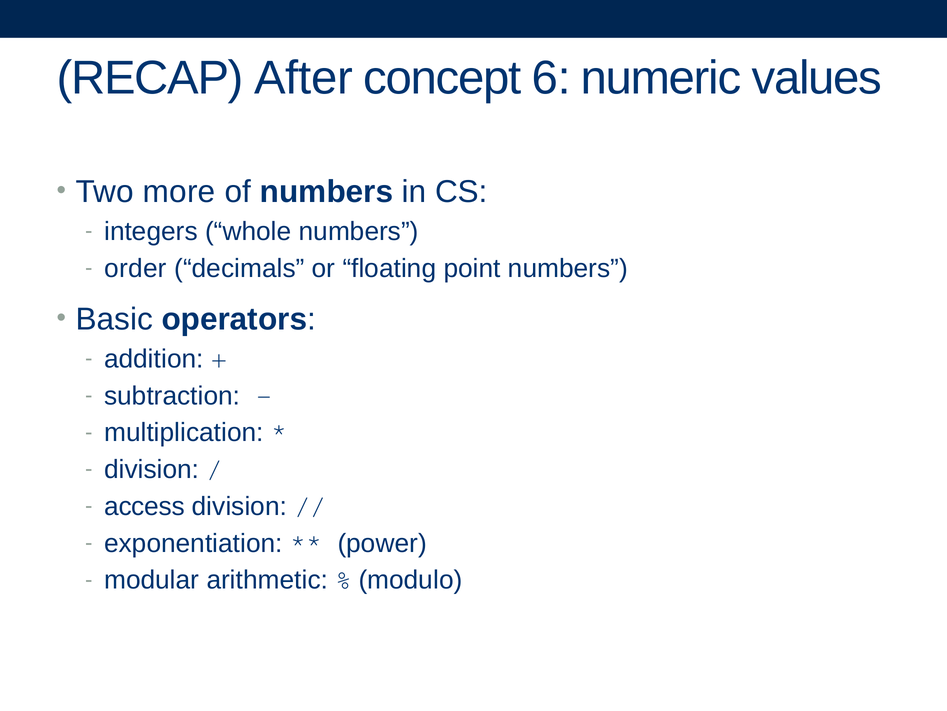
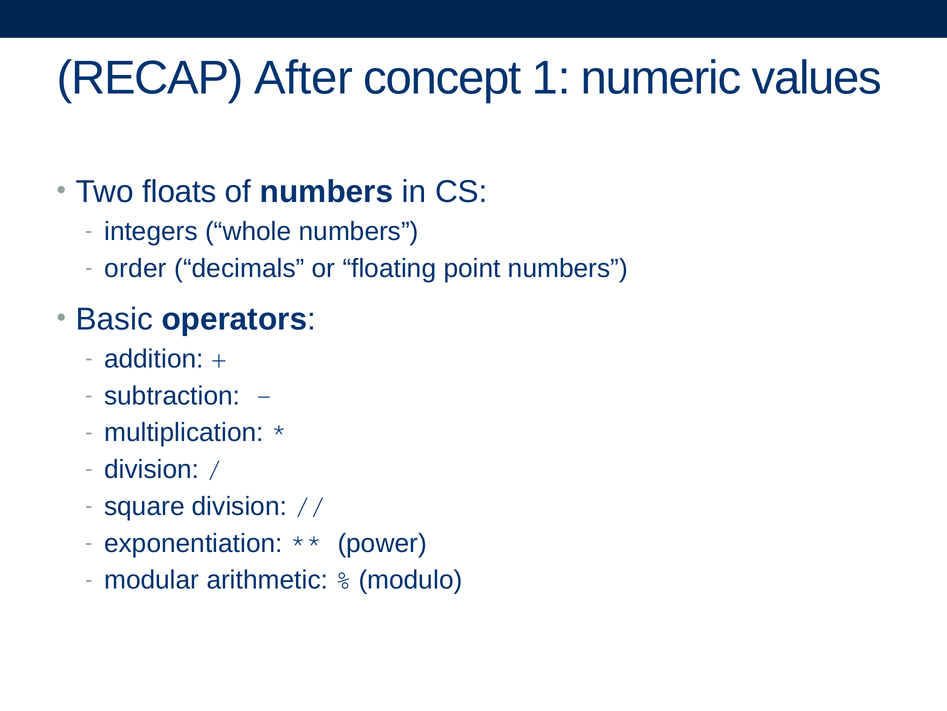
6: 6 -> 1 (551, 78)
more: more -> floats (179, 192)
access: access -> square (144, 506)
